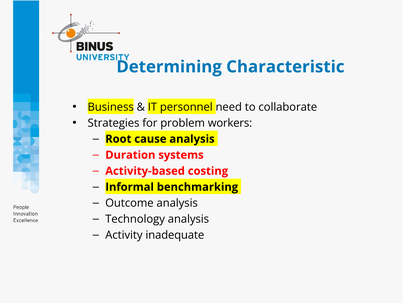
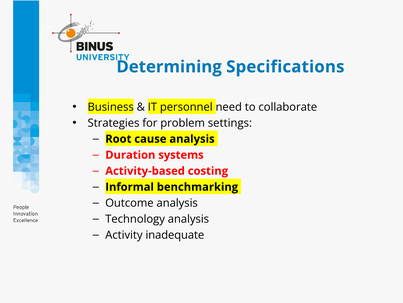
Characteristic: Characteristic -> Specifications (285, 67)
workers: workers -> settings (230, 123)
